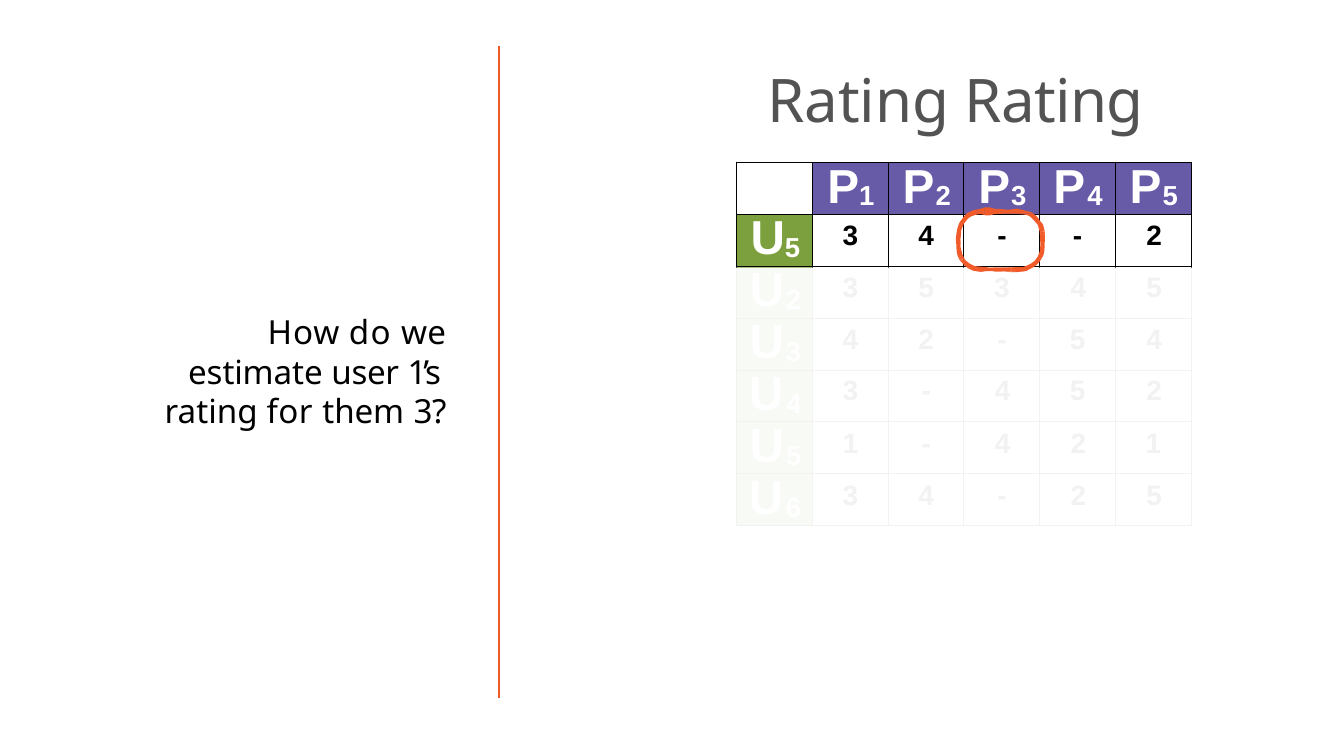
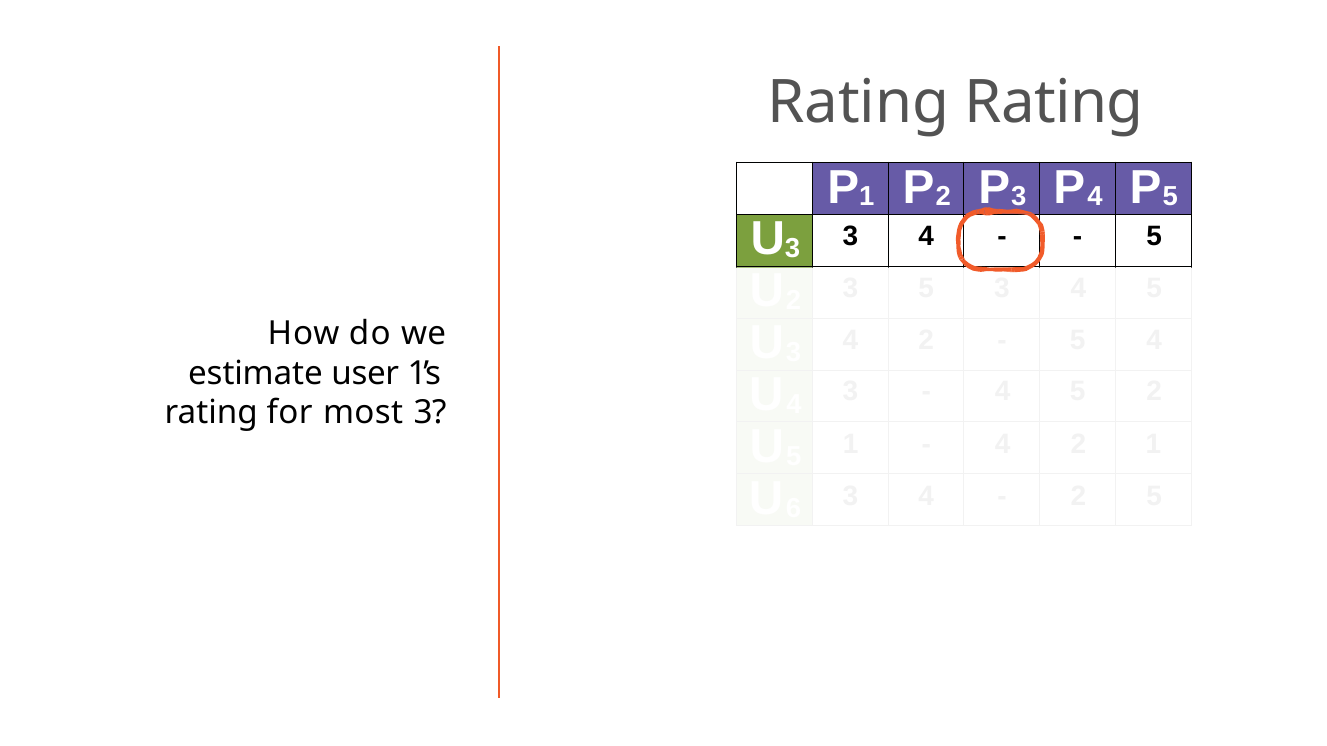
5: 5 -> 3 (793, 248)
2: 2 -> 5 (1154, 236)
them: them -> most (363, 413)
